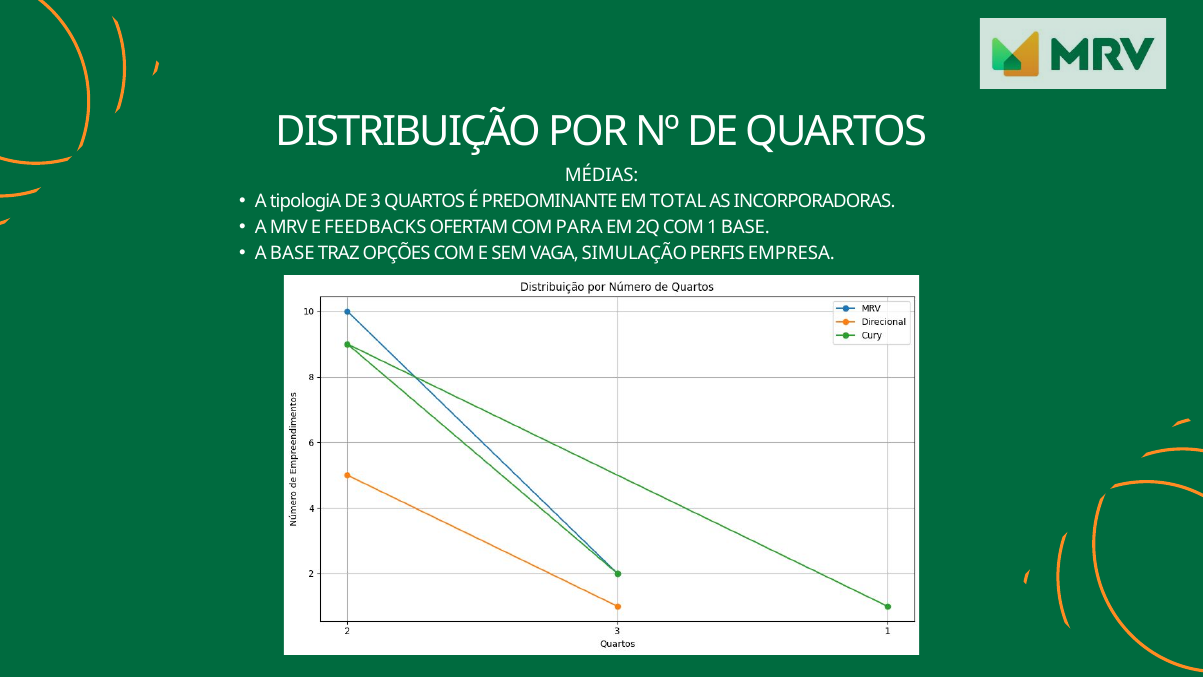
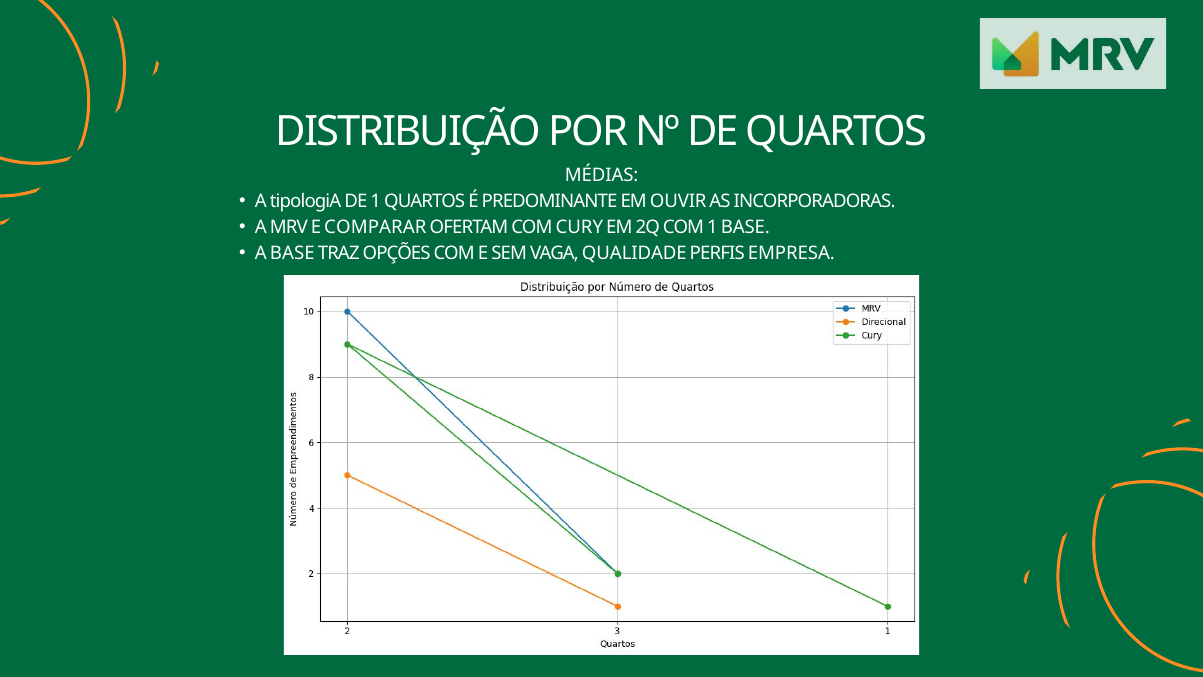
DE 3: 3 -> 1 (376, 201)
TOTAL: TOTAL -> OUVIR (678, 201)
FEEDBACKS: FEEDBACKS -> COMPARAR (375, 228)
PARA: PARA -> CURY (579, 228)
SIMULAÇÃO: SIMULAÇÃO -> QUALIDADE (634, 254)
